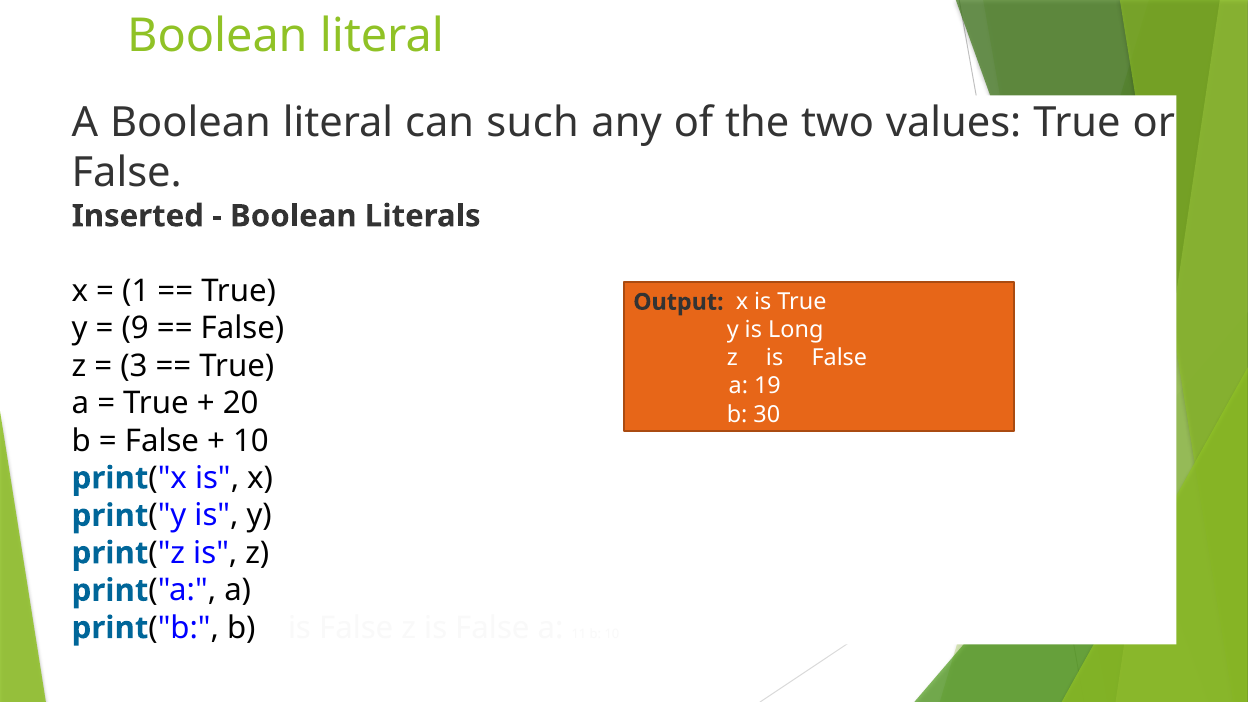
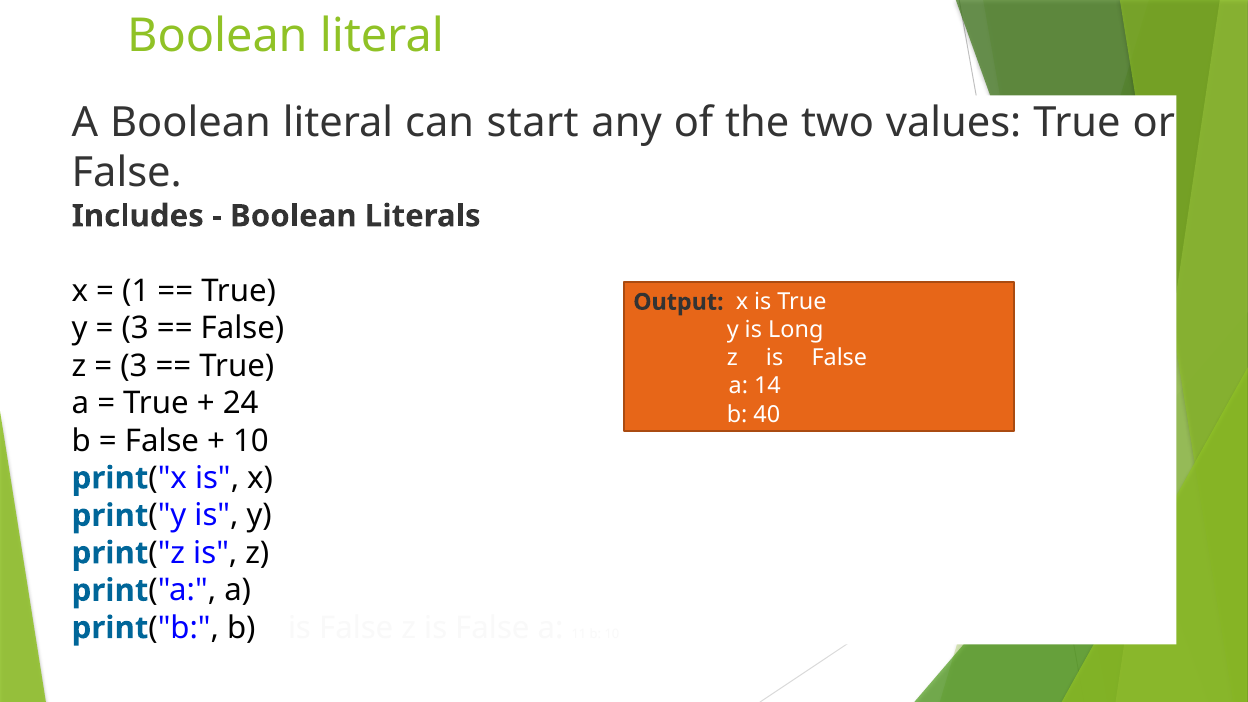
such: such -> start (533, 123)
Inserted: Inserted -> Includes (138, 216)
9: 9 -> 3 (135, 328)
19: 19 -> 14 (767, 386)
20: 20 -> 24 (241, 403)
30: 30 -> 40 (767, 414)
